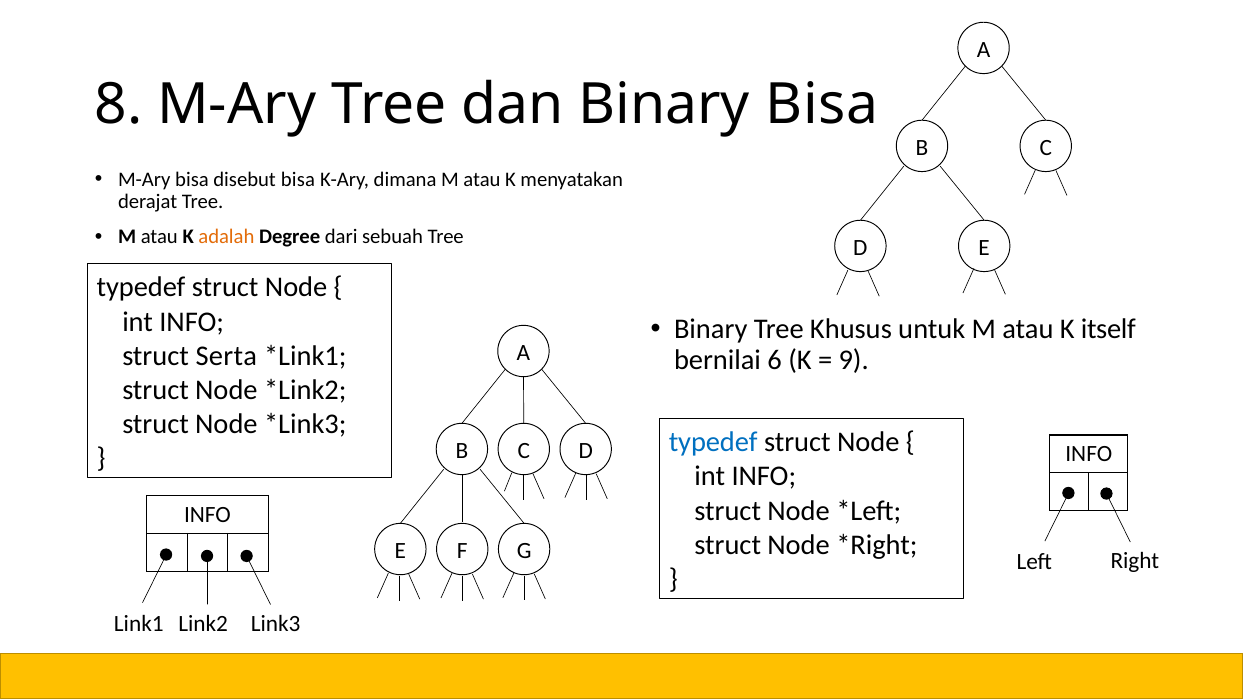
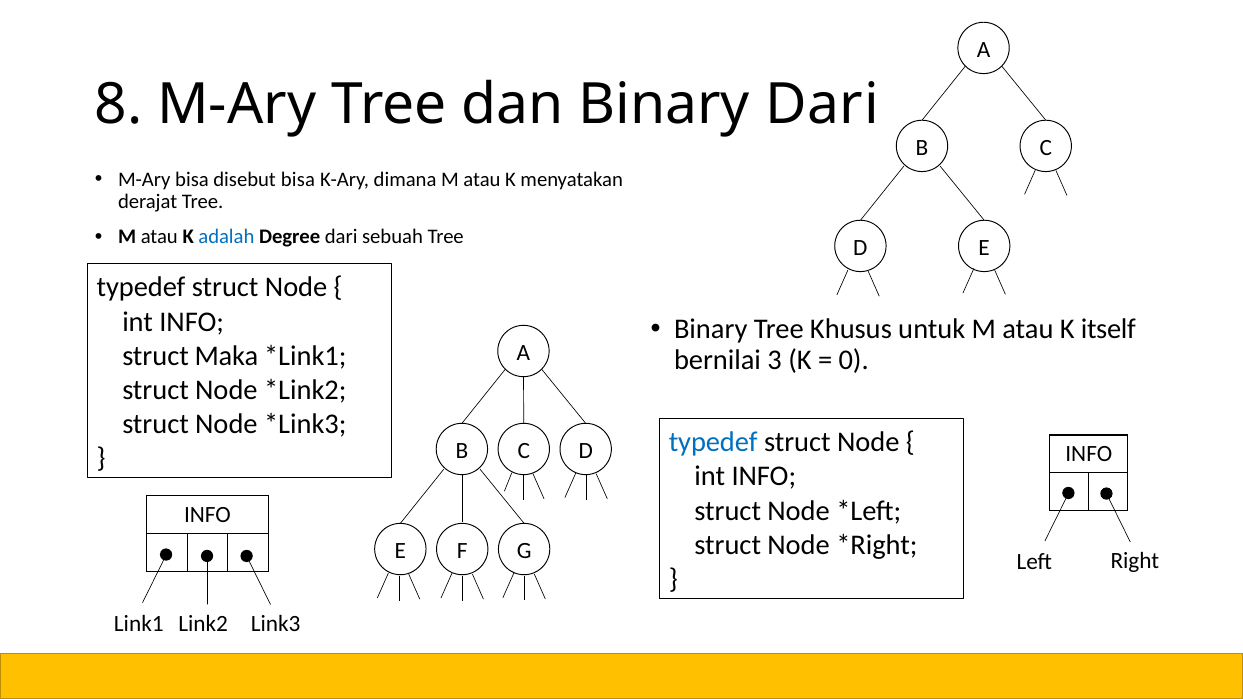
Binary Bisa: Bisa -> Dari (822, 104)
adalah colour: orange -> blue (226, 237)
Serta: Serta -> Maka (227, 356)
6: 6 -> 3 (775, 360)
9: 9 -> 0 (854, 360)
